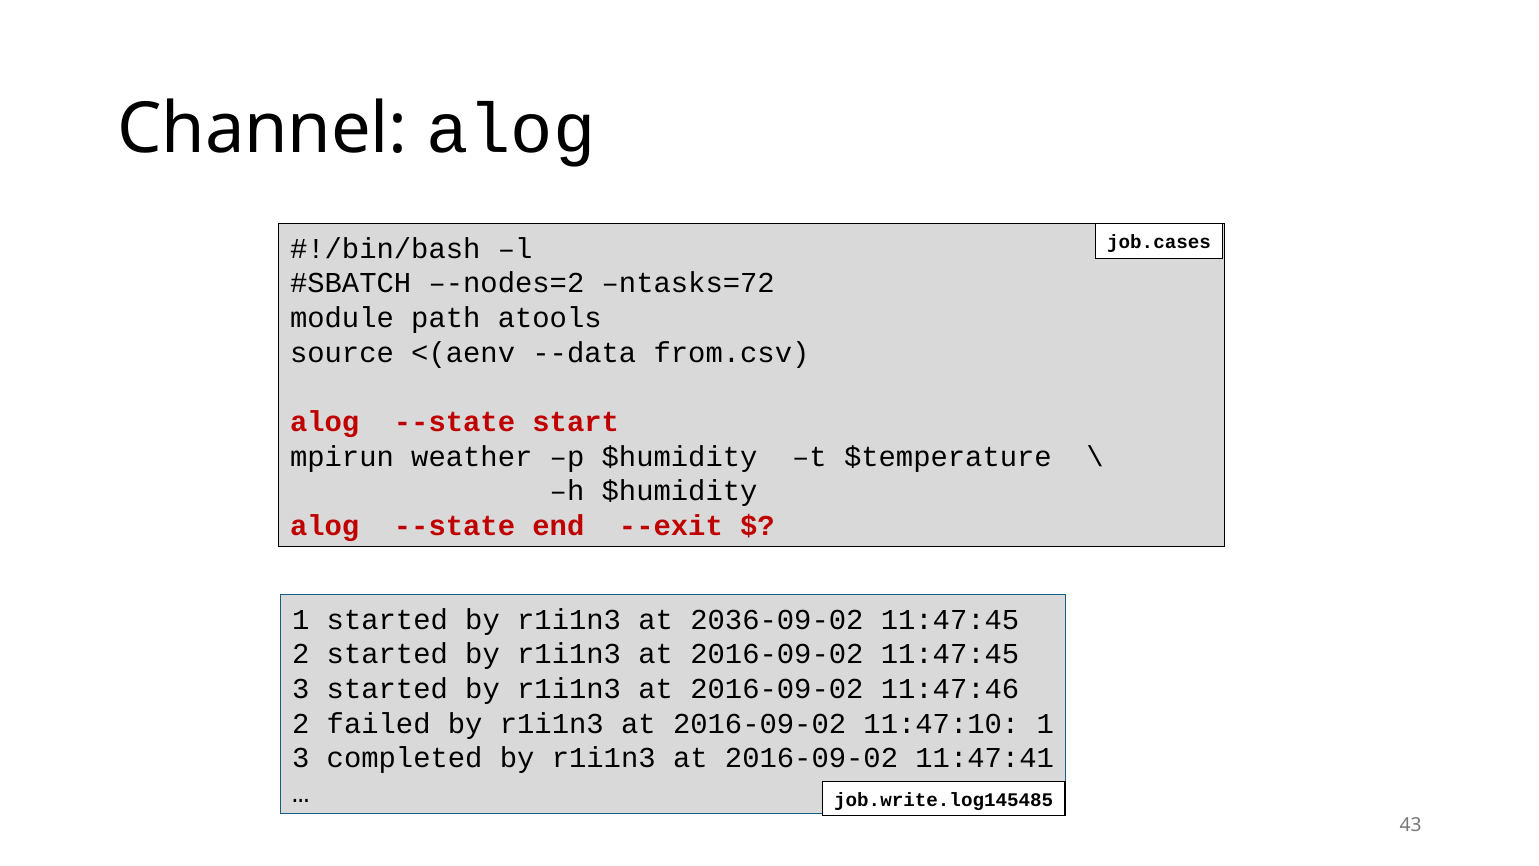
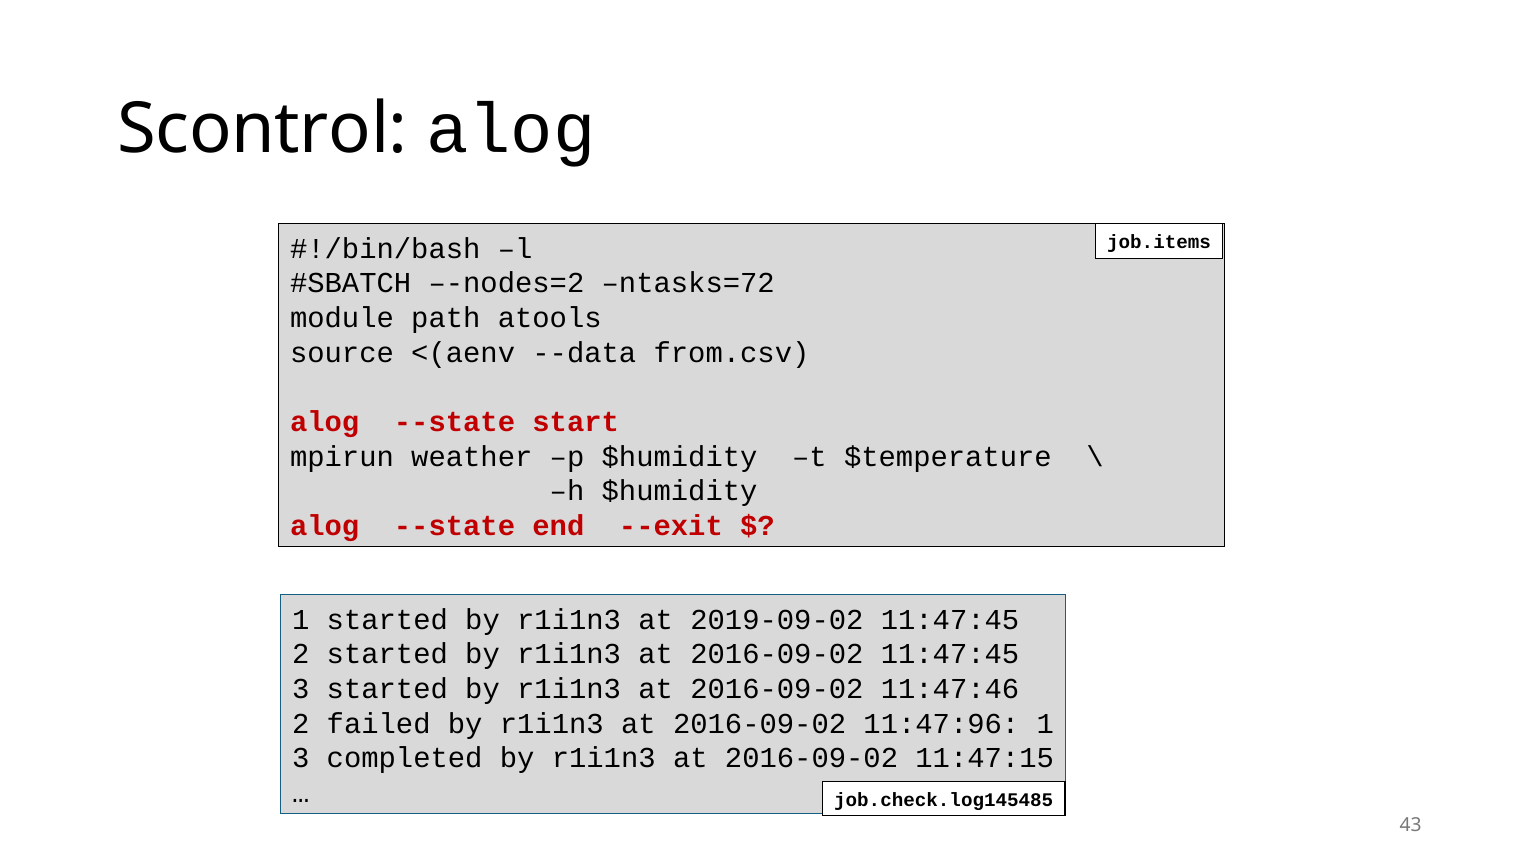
Channel: Channel -> Scontrol (263, 129)
job.cases: job.cases -> job.items (1159, 242)
2036-09-02: 2036-09-02 -> 2019-09-02 (777, 620)
11:47:10: 11:47:10 -> 11:47:96 (941, 723)
11:47:41: 11:47:41 -> 11:47:15 (985, 758)
job.write.log145485: job.write.log145485 -> job.check.log145485 (944, 800)
